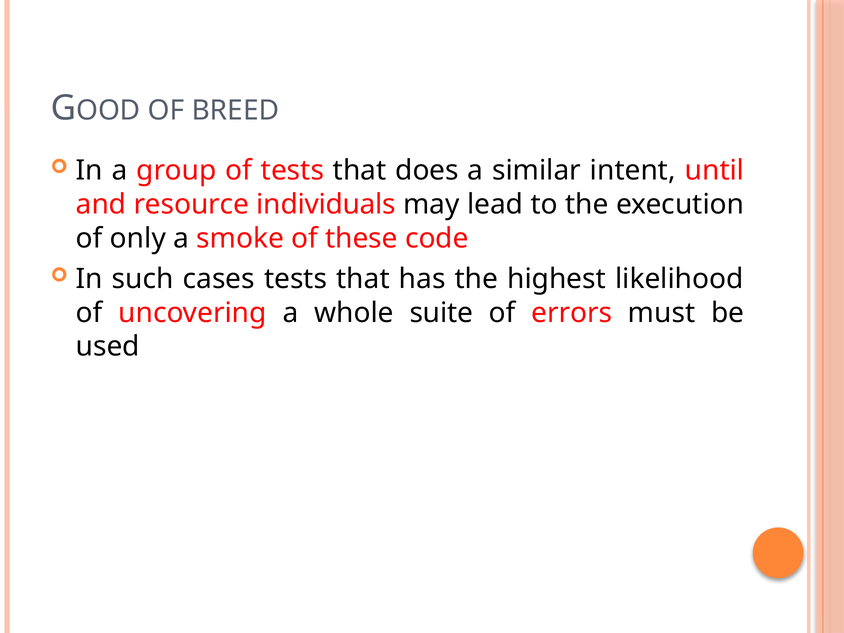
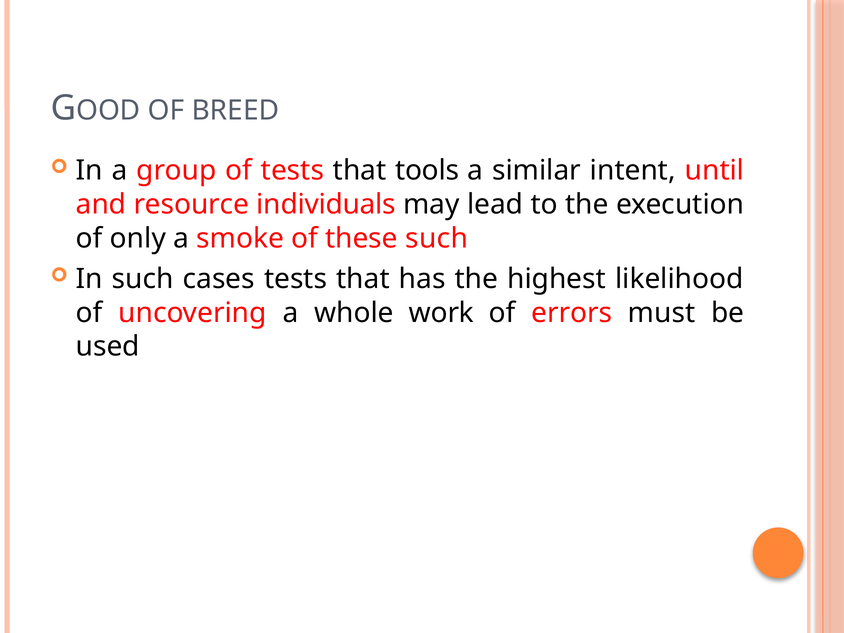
does: does -> tools (427, 171)
these code: code -> such (437, 238)
suite: suite -> work (441, 313)
